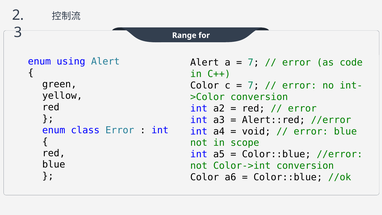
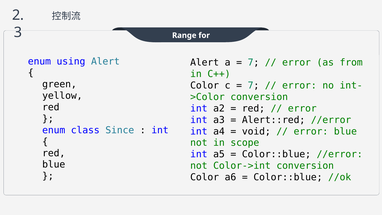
code: code -> from (351, 63)
class Error: Error -> Since (120, 130)
